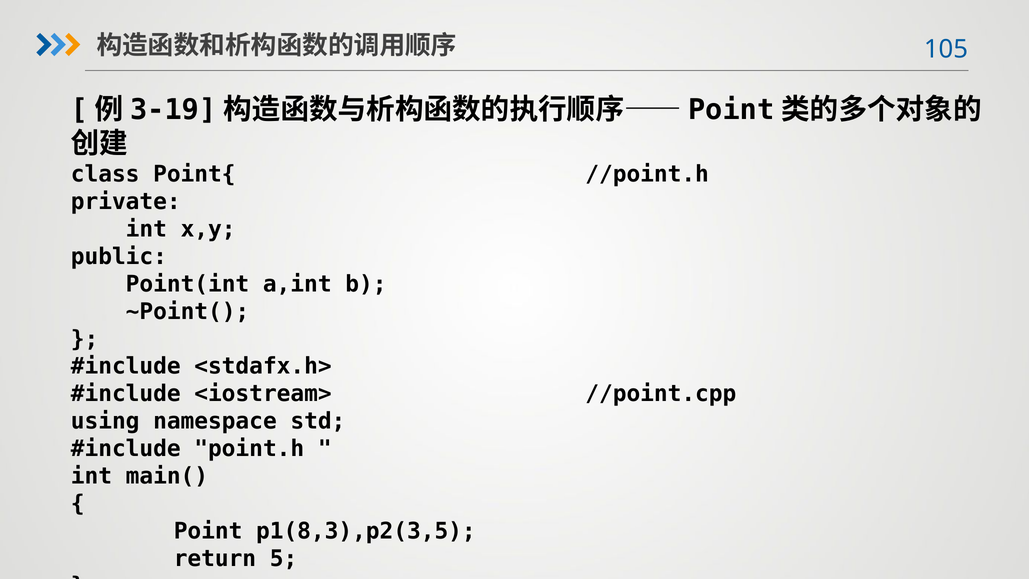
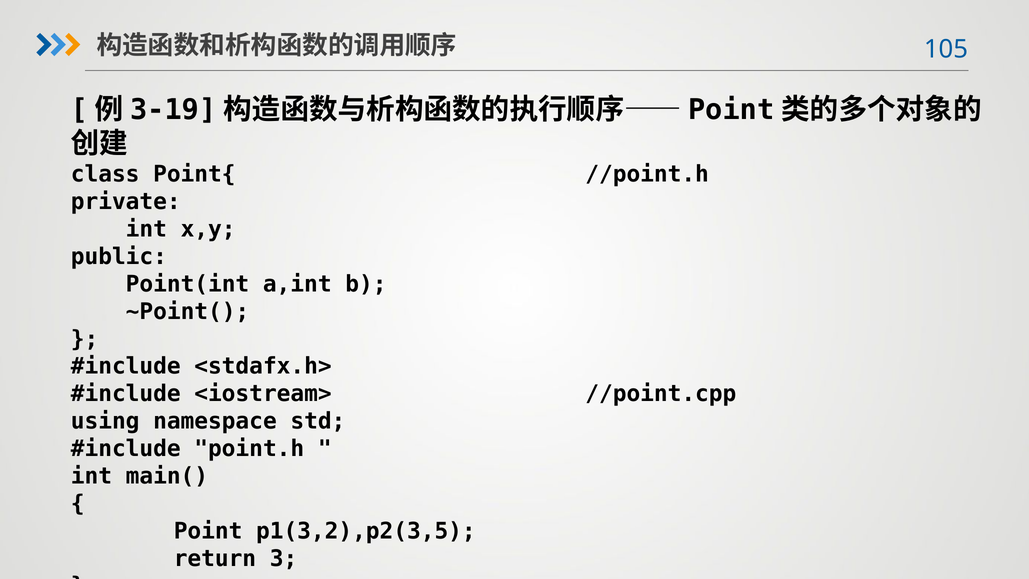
p1(8,3),p2(3,5: p1(8,3),p2(3,5 -> p1(3,2),p2(3,5 (366, 531)
5: 5 -> 3 (284, 558)
